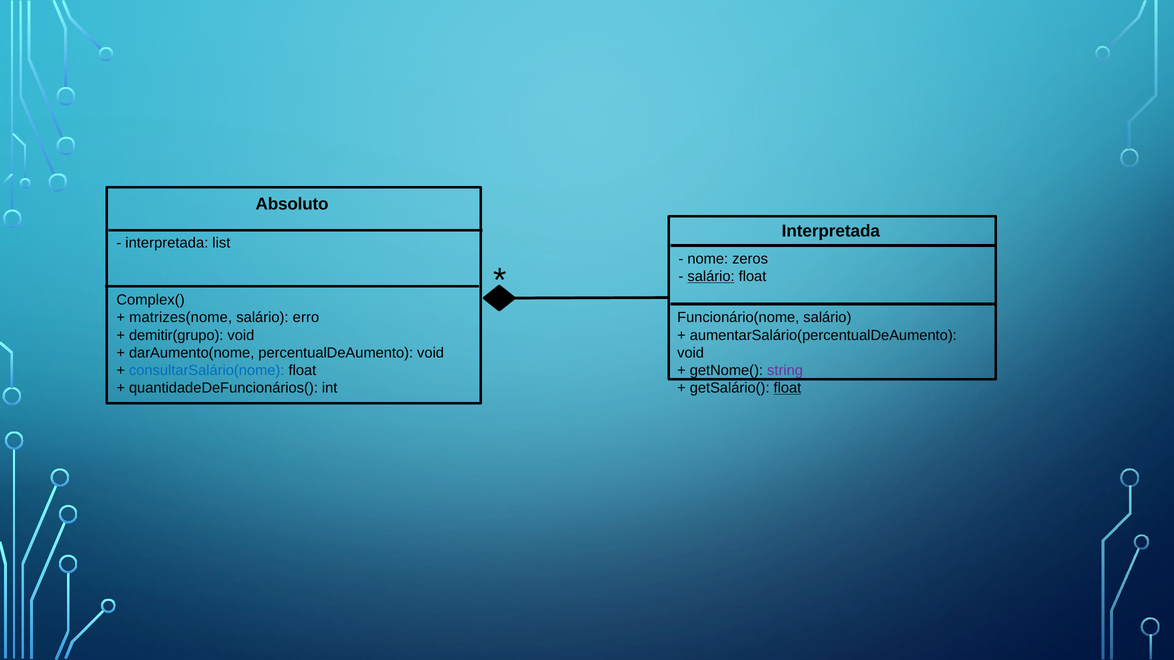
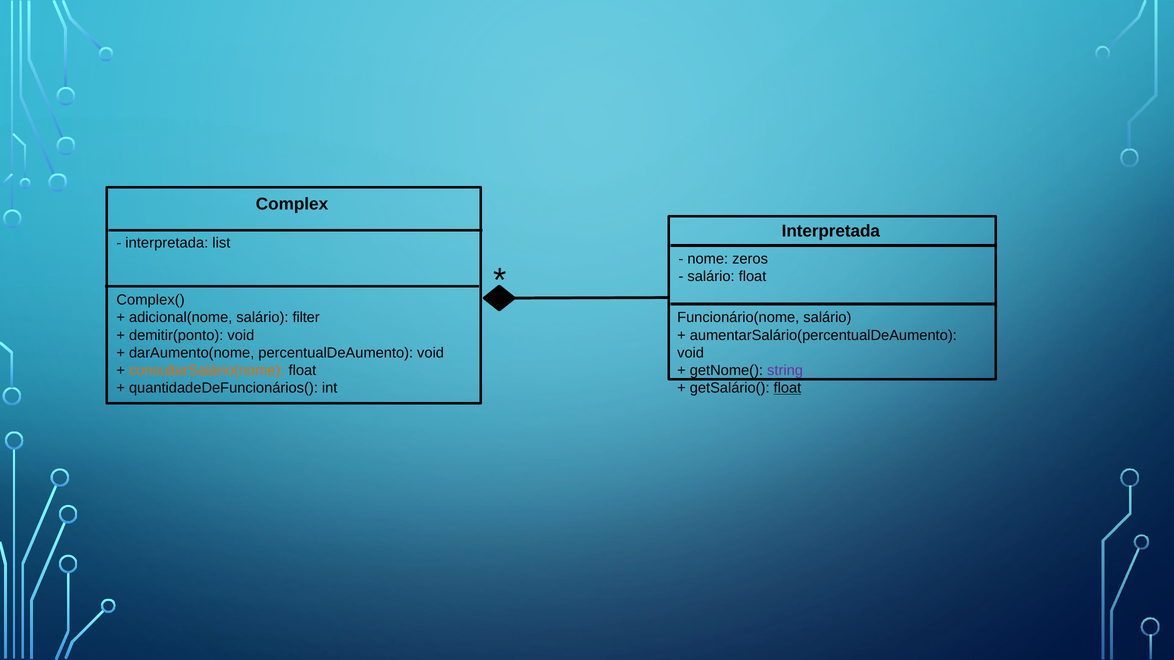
Absoluto: Absoluto -> Complex (292, 204)
salário underline: present -> none (711, 277)
matrizes(nome: matrizes(nome -> adicional(nome (181, 318)
erro: erro -> filter (306, 318)
demitir(grupo: demitir(grupo -> demitir(ponto (176, 335)
consultarSalário(nome colour: blue -> orange (207, 371)
